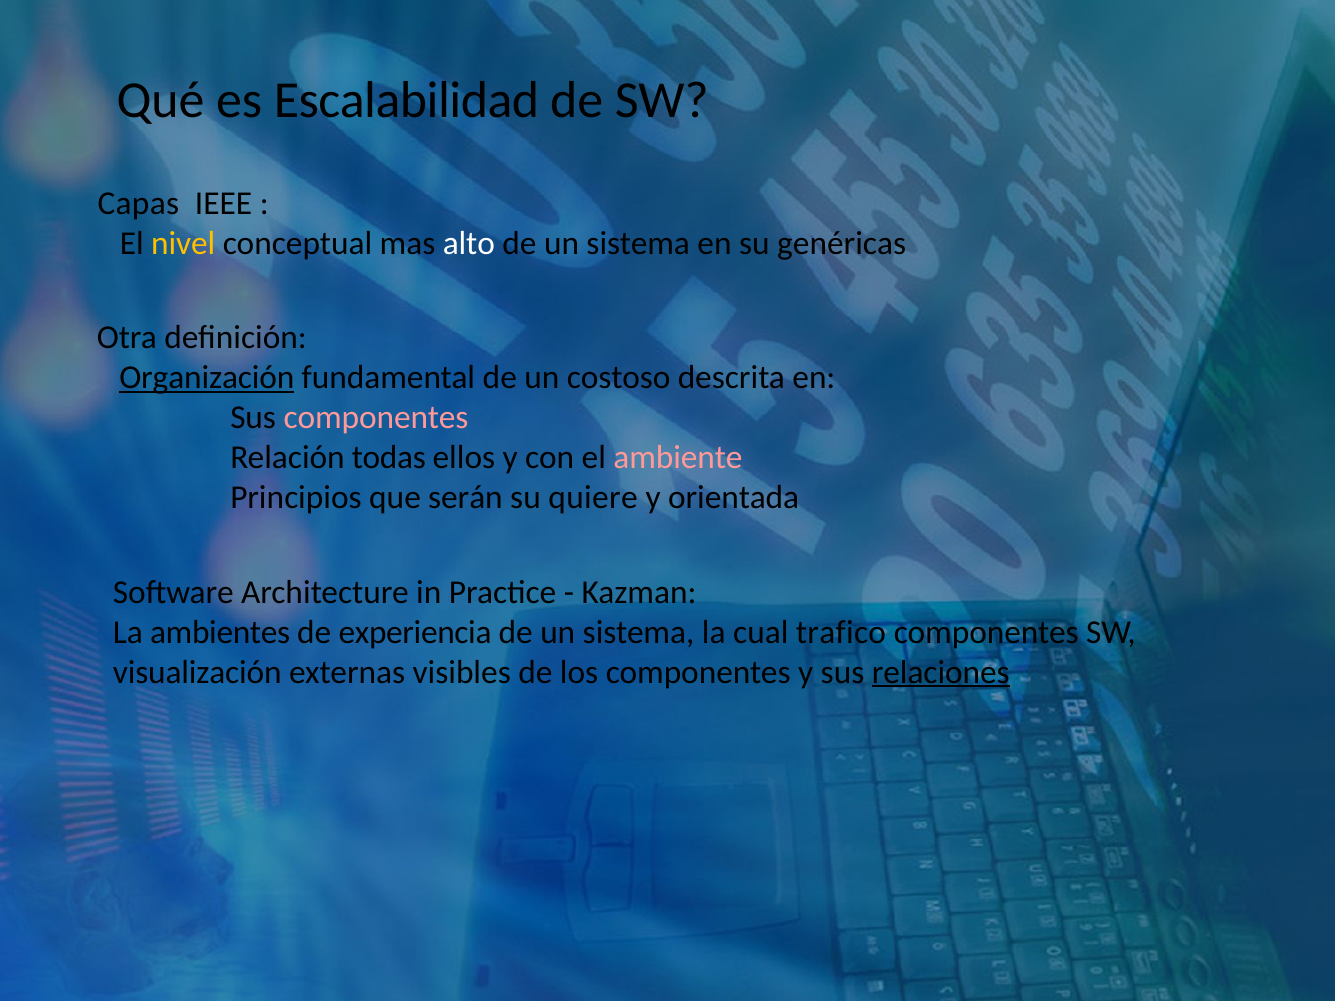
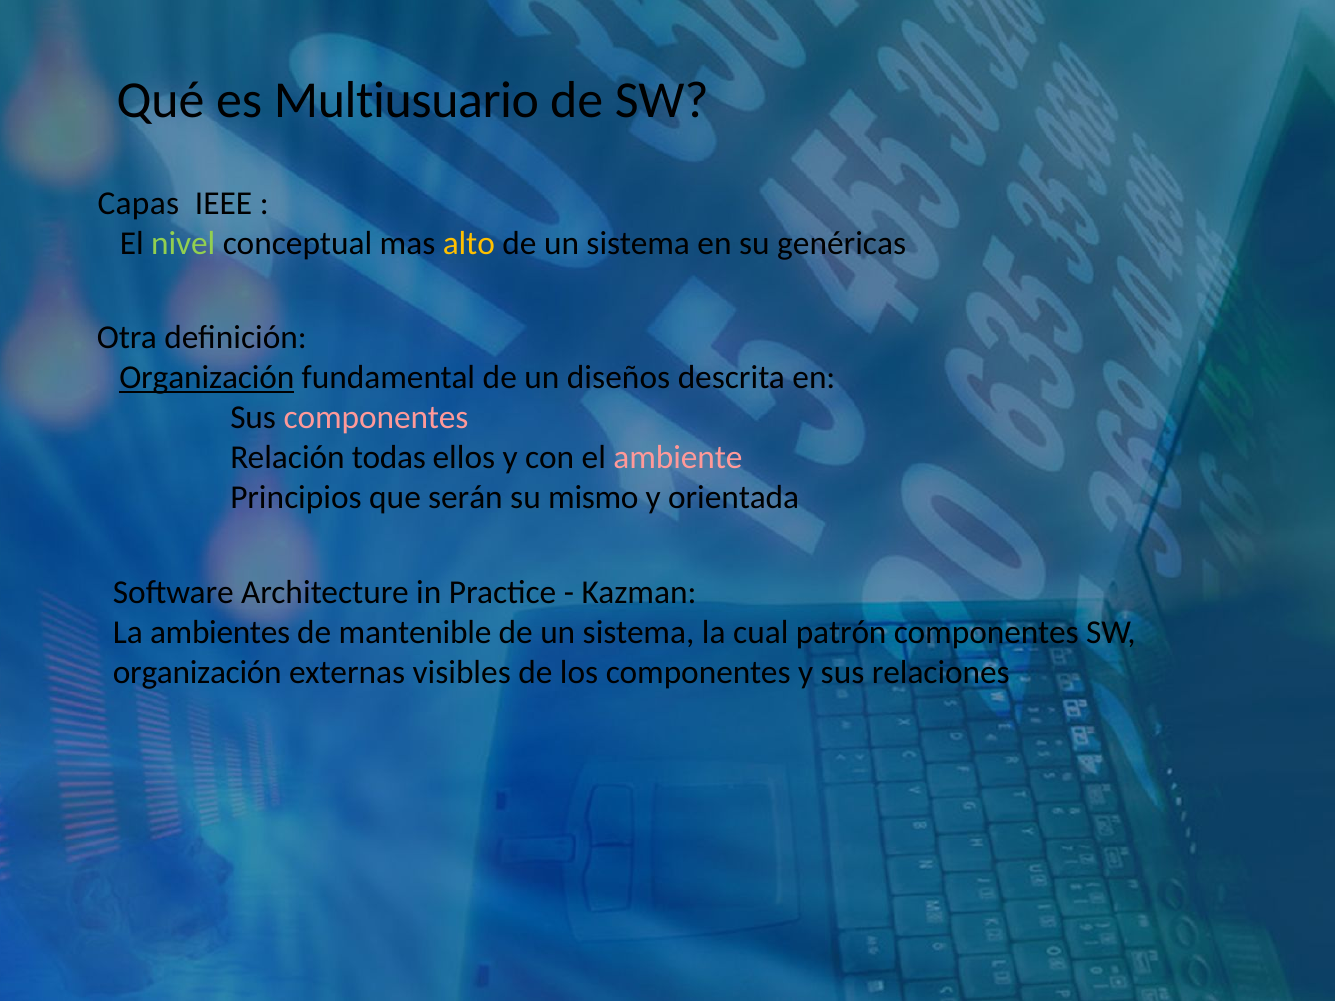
Escalabilidad: Escalabilidad -> Multiusuario (406, 100)
nivel colour: yellow -> light green (183, 244)
alto colour: white -> yellow (469, 244)
costoso: costoso -> diseños (619, 377)
quiere: quiere -> mismo (593, 497)
experiencia: experiencia -> mantenible (415, 632)
trafico: trafico -> patrón (841, 632)
visualización: visualización -> organización (197, 672)
relaciones underline: present -> none (941, 672)
